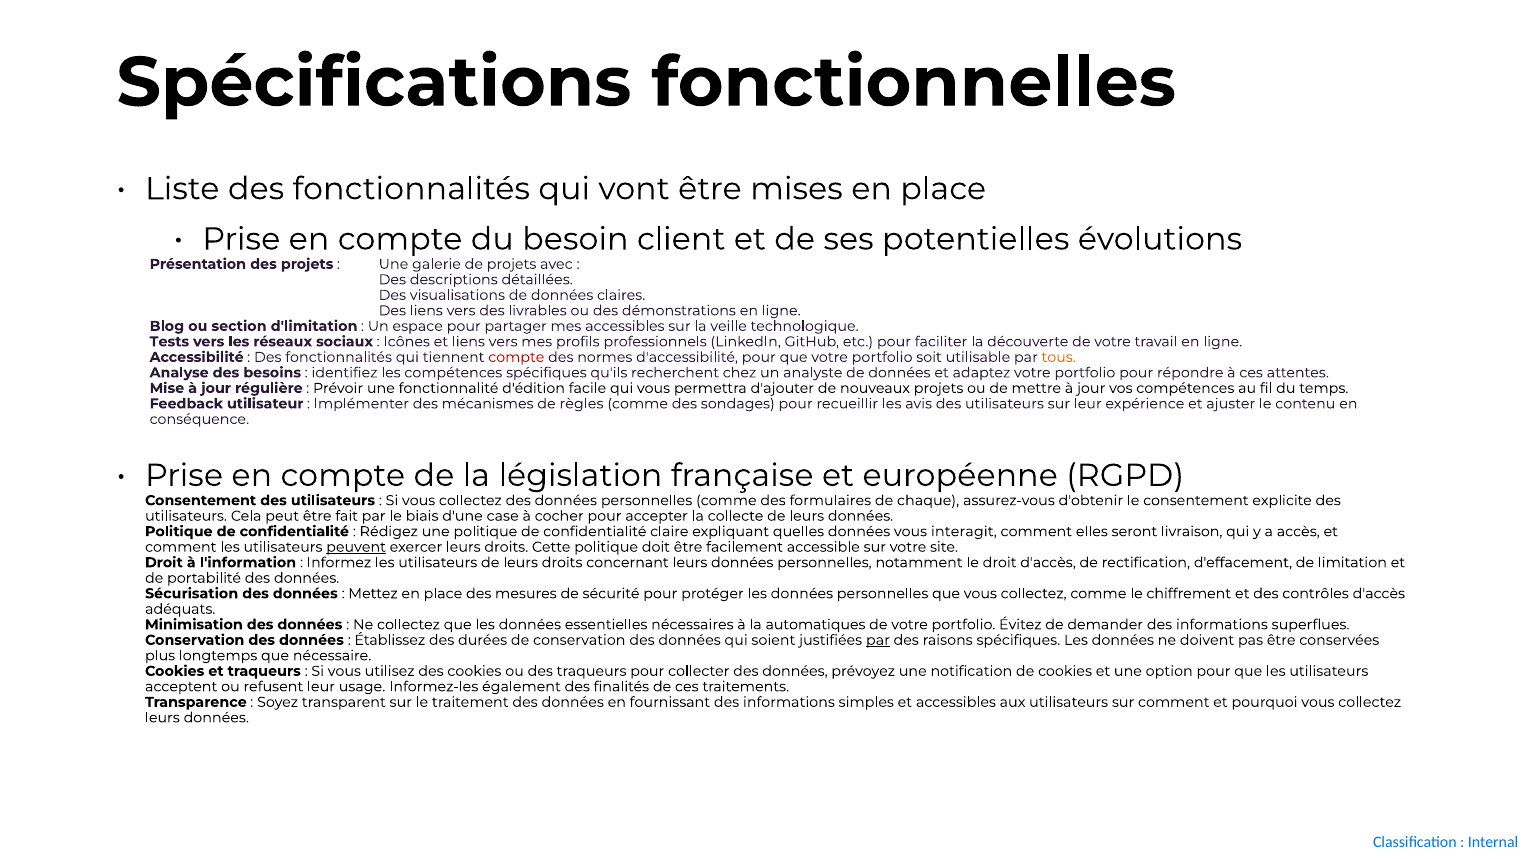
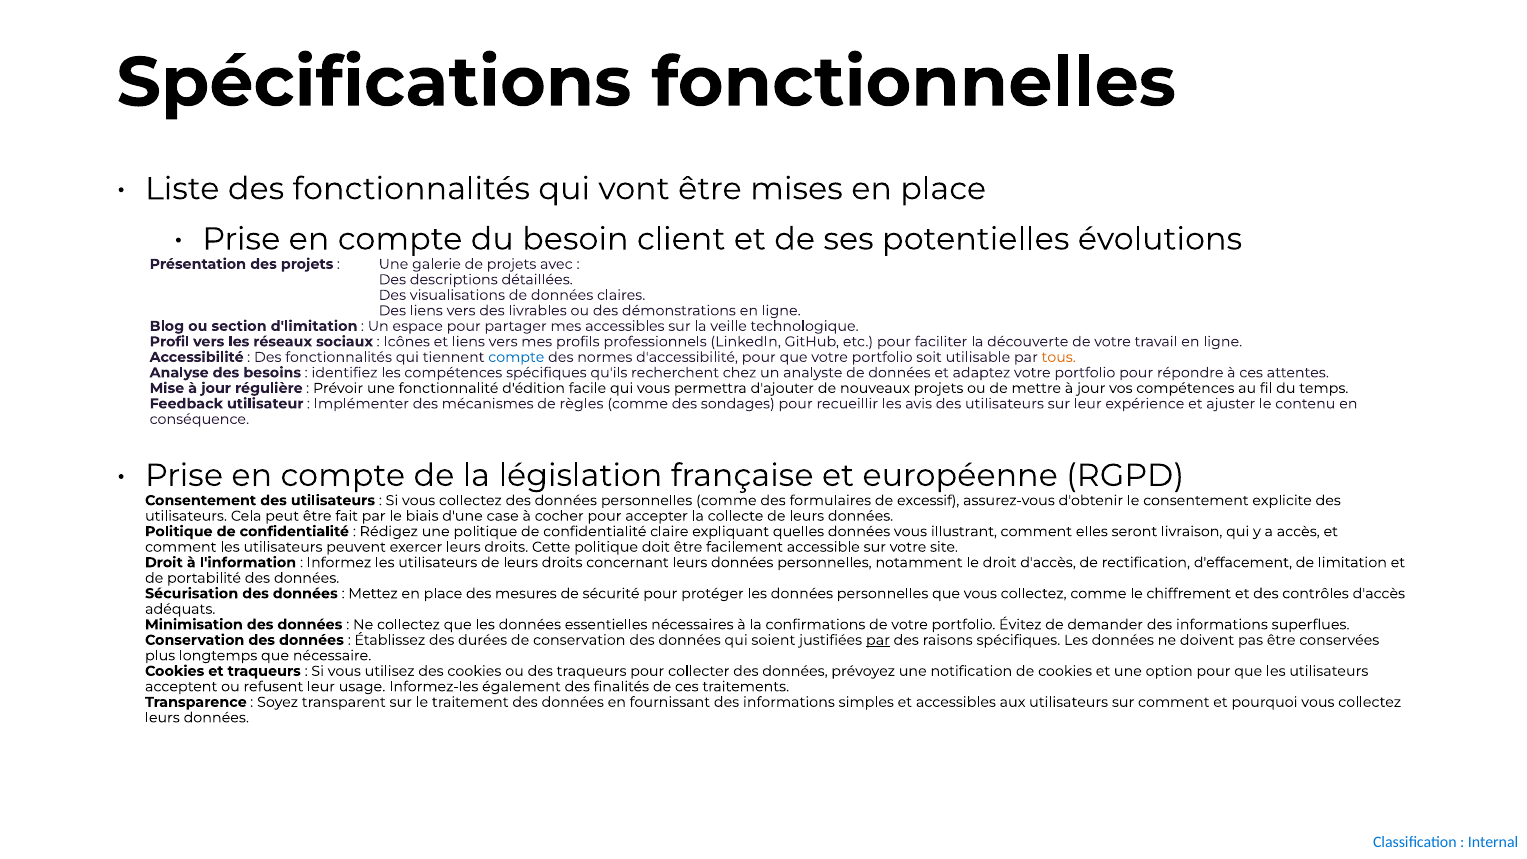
Tests: Tests -> Profil (169, 342)
compte colour: red -> blue (516, 357)
chaque: chaque -> excessif (928, 500)
interagit: interagit -> illustrant (964, 531)
peuvent underline: present -> none (356, 547)
automatiques: automatiques -> confirmations (815, 625)
